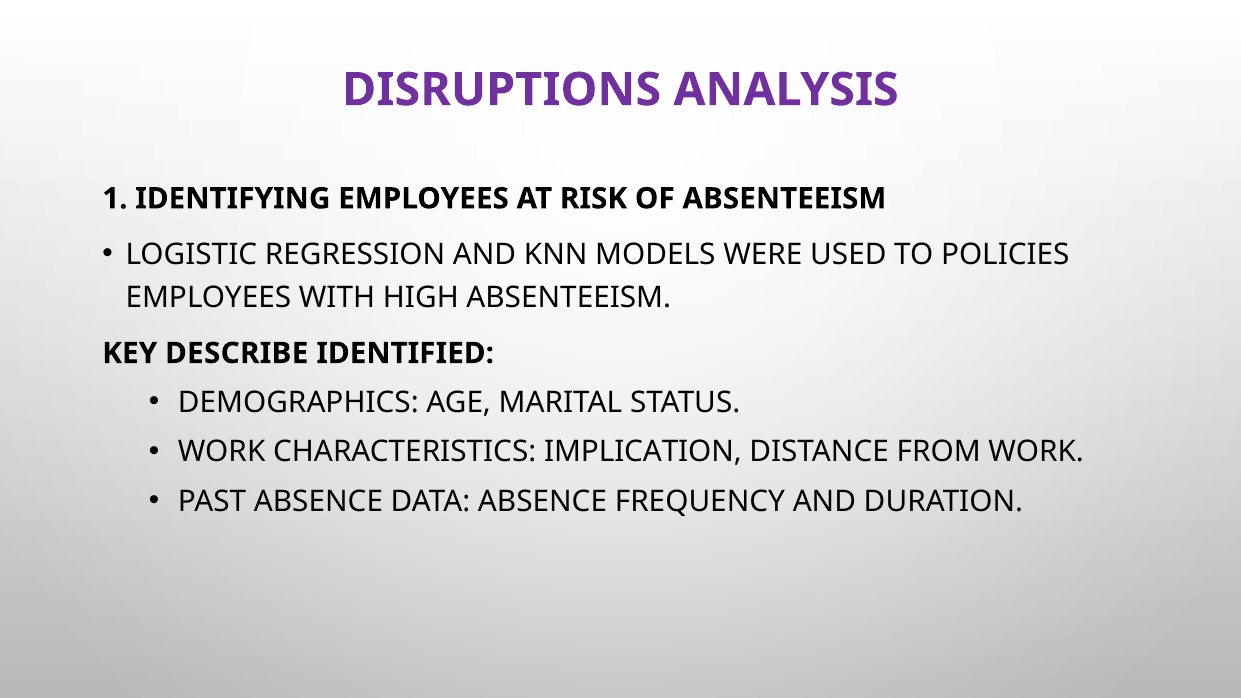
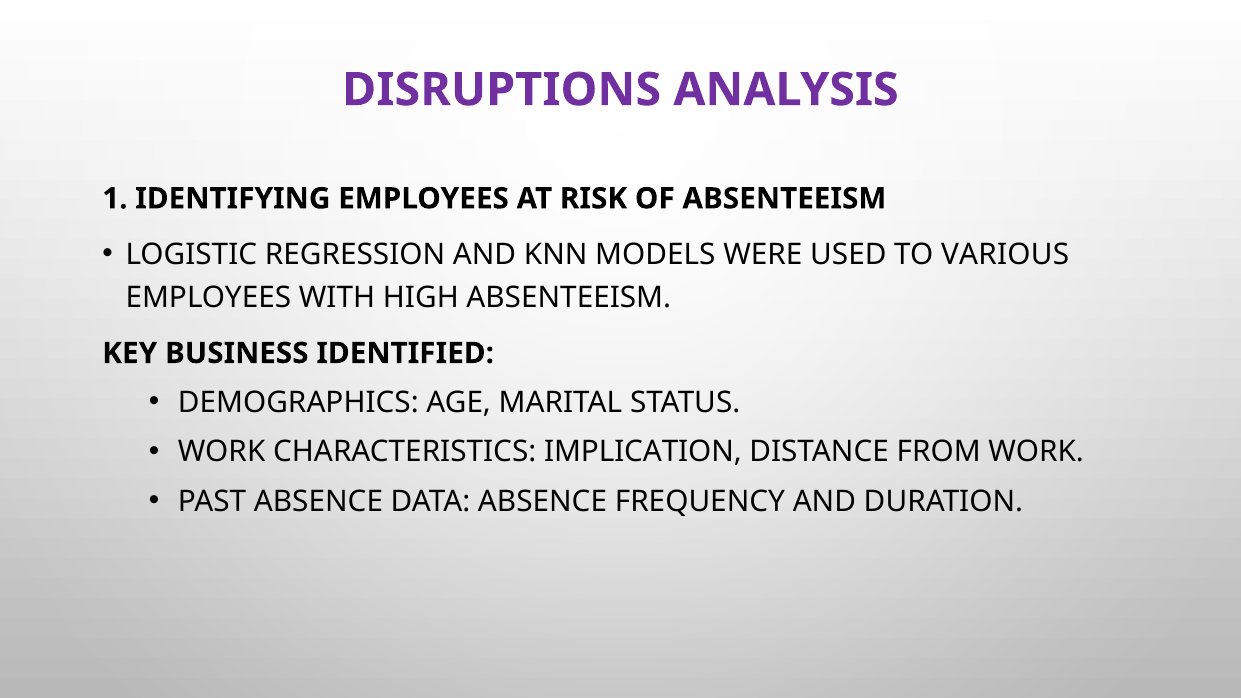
POLICIES: POLICIES -> VARIOUS (1005, 255)
DESCRIBE: DESCRIBE -> BUSINESS (237, 353)
